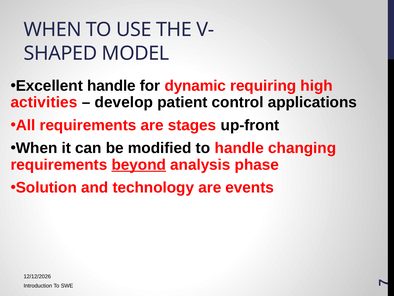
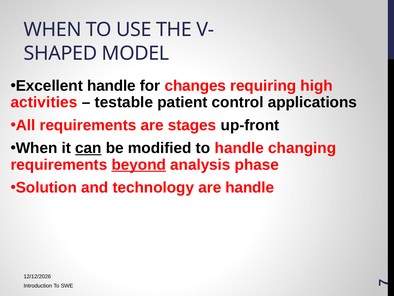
dynamic: dynamic -> changes (195, 86)
develop: develop -> testable (124, 102)
can underline: none -> present (88, 148)
are events: events -> handle (250, 187)
